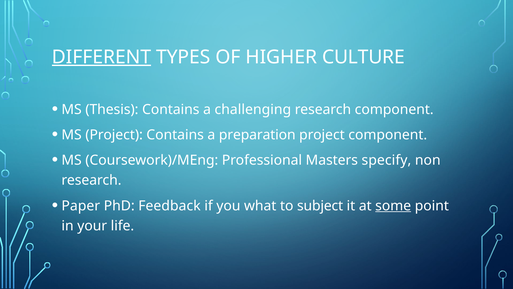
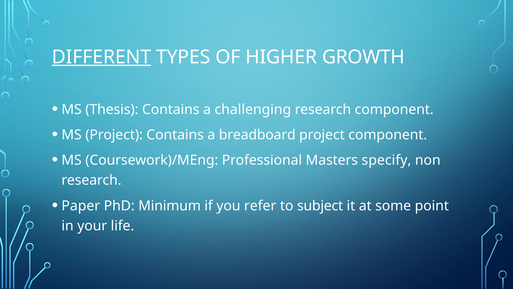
CULTURE: CULTURE -> GROWTH (363, 57)
preparation: preparation -> breadboard (257, 135)
Feedback: Feedback -> Minimum (170, 205)
what: what -> refer (260, 205)
some underline: present -> none (393, 205)
